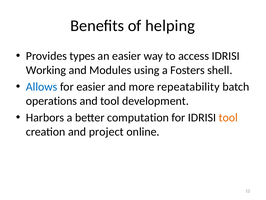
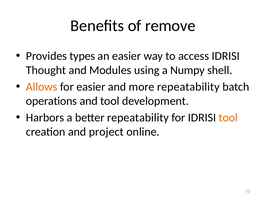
helping: helping -> remove (170, 26)
Working: Working -> Thought (46, 70)
Fosters: Fosters -> Numpy (188, 70)
Allows colour: blue -> orange (42, 87)
better computation: computation -> repeatability (138, 117)
